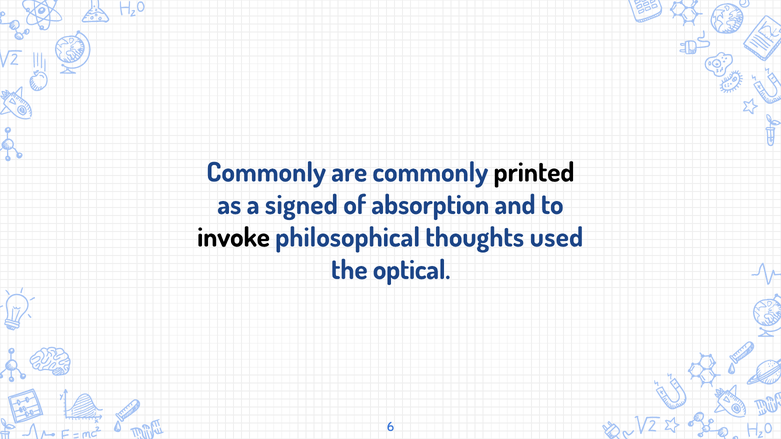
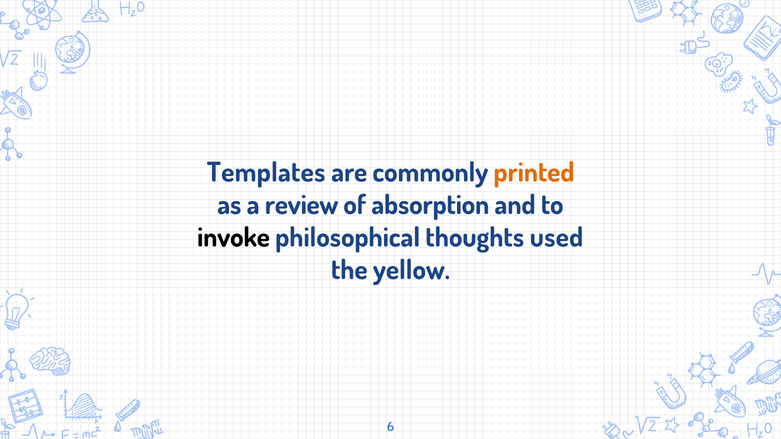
Commonly: Commonly -> Templates (266, 173)
printed colour: black -> orange (534, 173)
signed: signed -> review (302, 205)
optical: optical -> yellow (411, 270)
